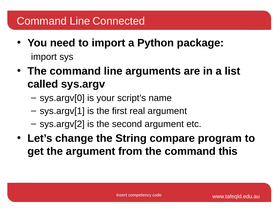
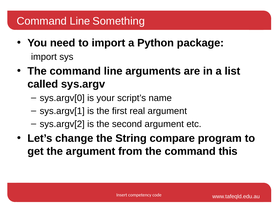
Connected: Connected -> Something (119, 21)
